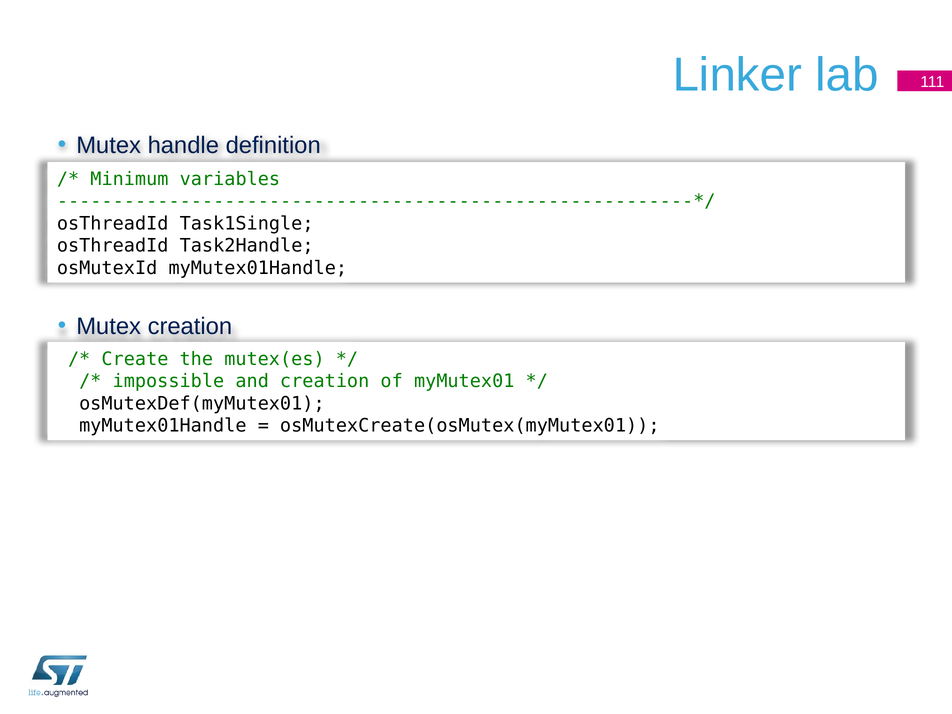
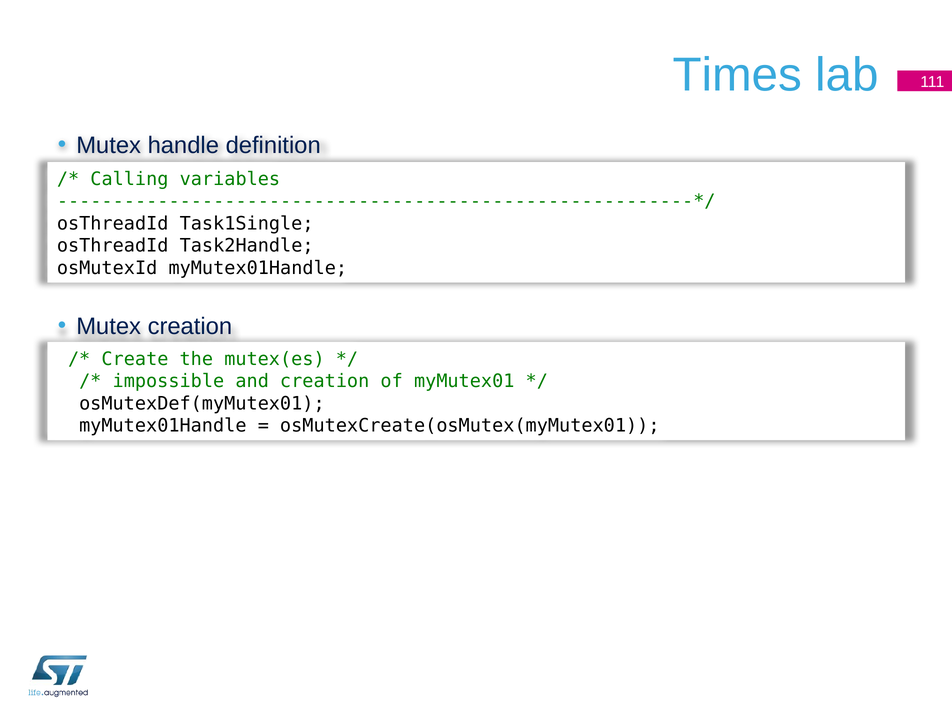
Linker: Linker -> Times (737, 75)
Minimum: Minimum -> Calling (129, 179)
